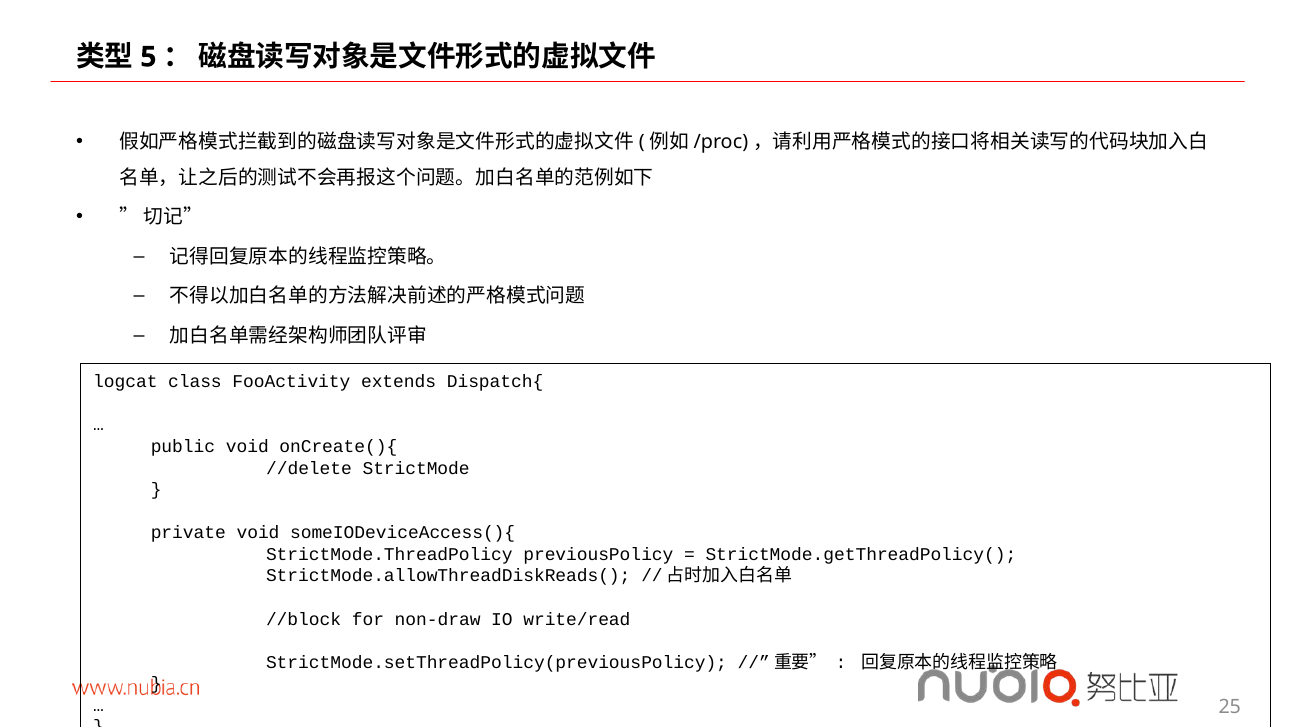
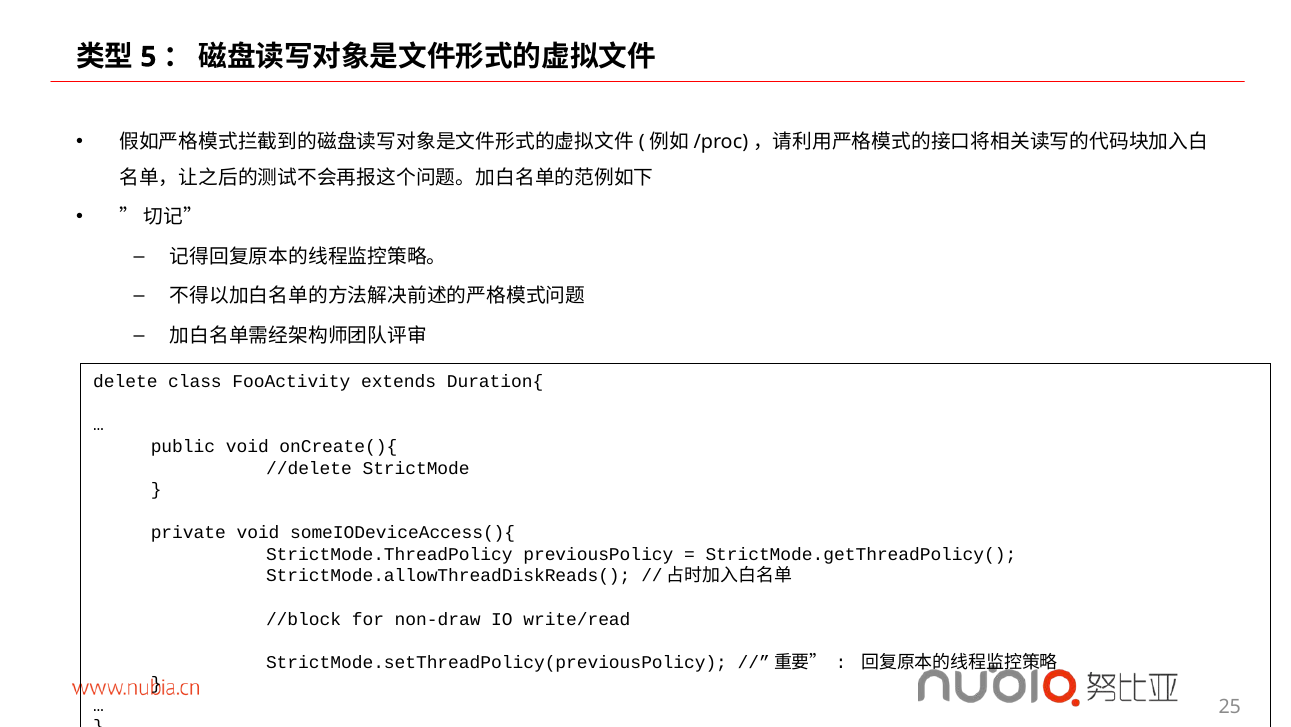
logcat: logcat -> delete (125, 382)
Dispatch{: Dispatch{ -> Duration{ (495, 382)
